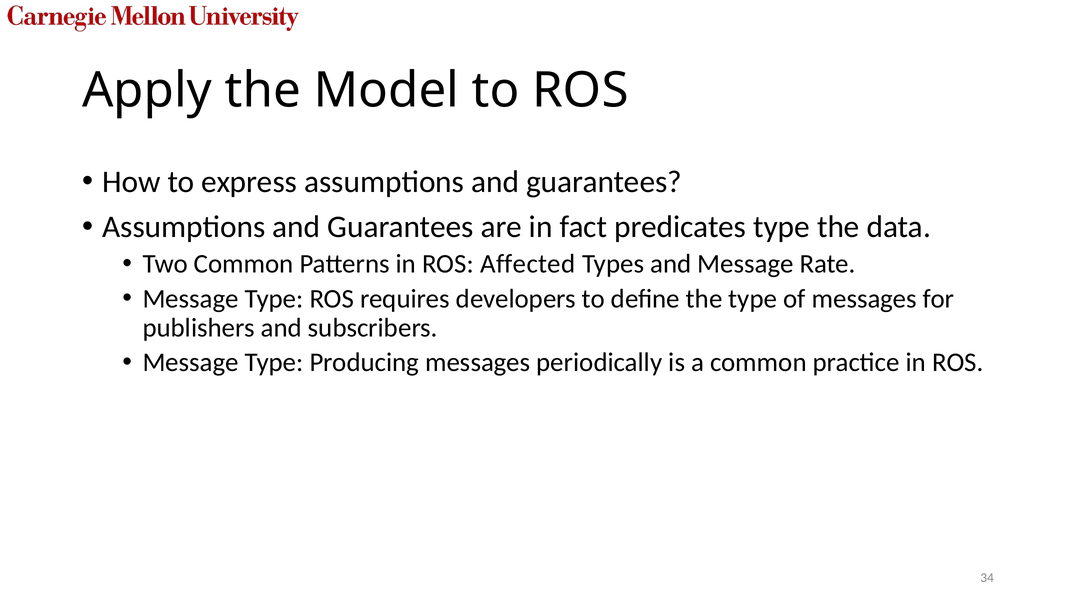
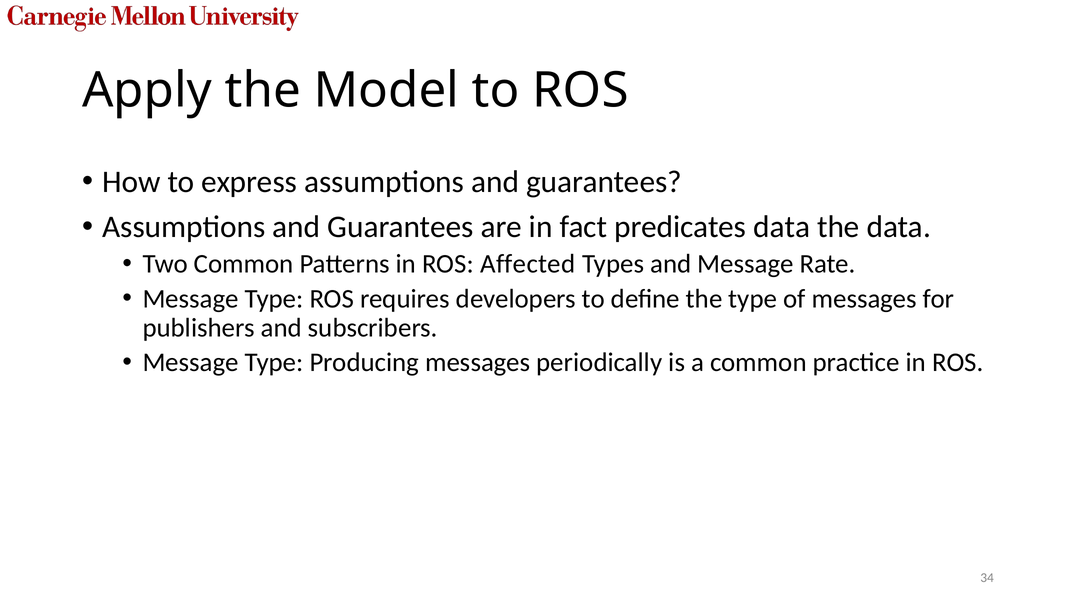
predicates type: type -> data (782, 227)
